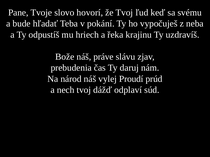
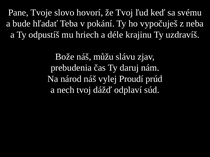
řeka: řeka -> déle (115, 35)
práve: práve -> můžu (104, 57)
